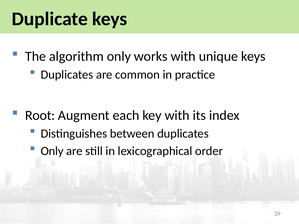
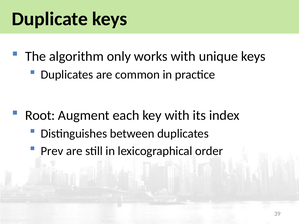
Only: Only -> Prev (52, 151)
